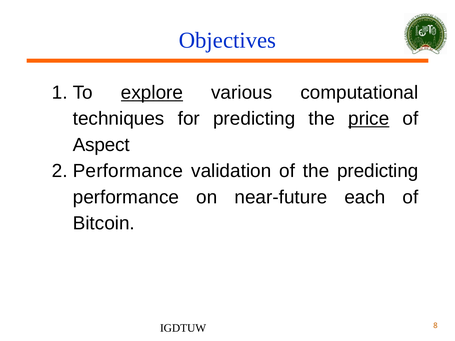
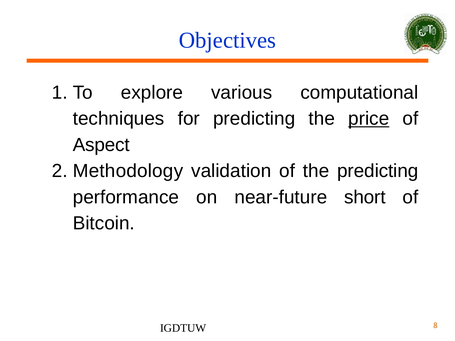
explore underline: present -> none (152, 93)
Performance: Performance -> Methodology (128, 171)
each: each -> short (365, 197)
